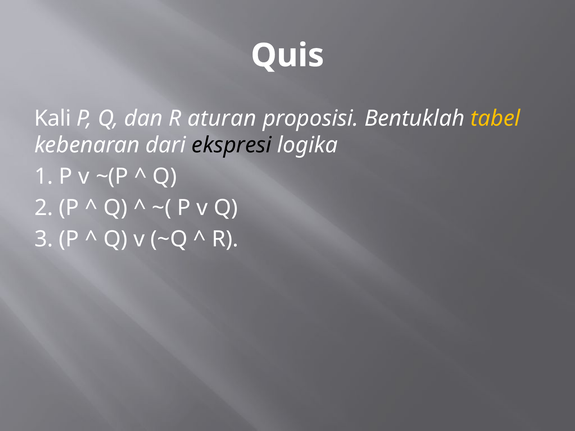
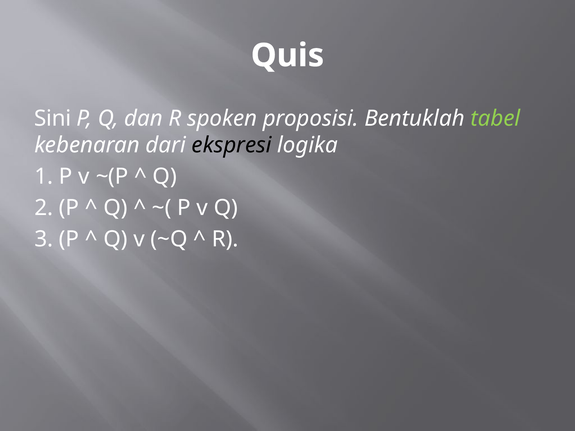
Kali: Kali -> Sini (53, 118)
aturan: aturan -> spoken (222, 118)
tabel colour: yellow -> light green (495, 118)
